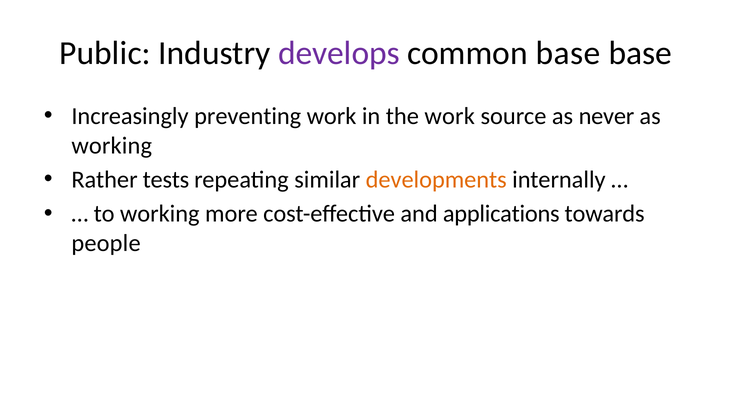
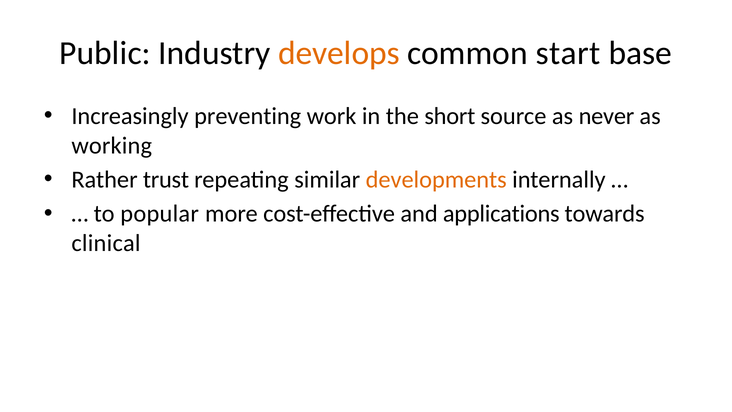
develops colour: purple -> orange (339, 53)
common base: base -> start (568, 53)
the work: work -> short (450, 116)
tests: tests -> trust (166, 180)
to working: working -> popular (160, 214)
people: people -> clinical (106, 243)
